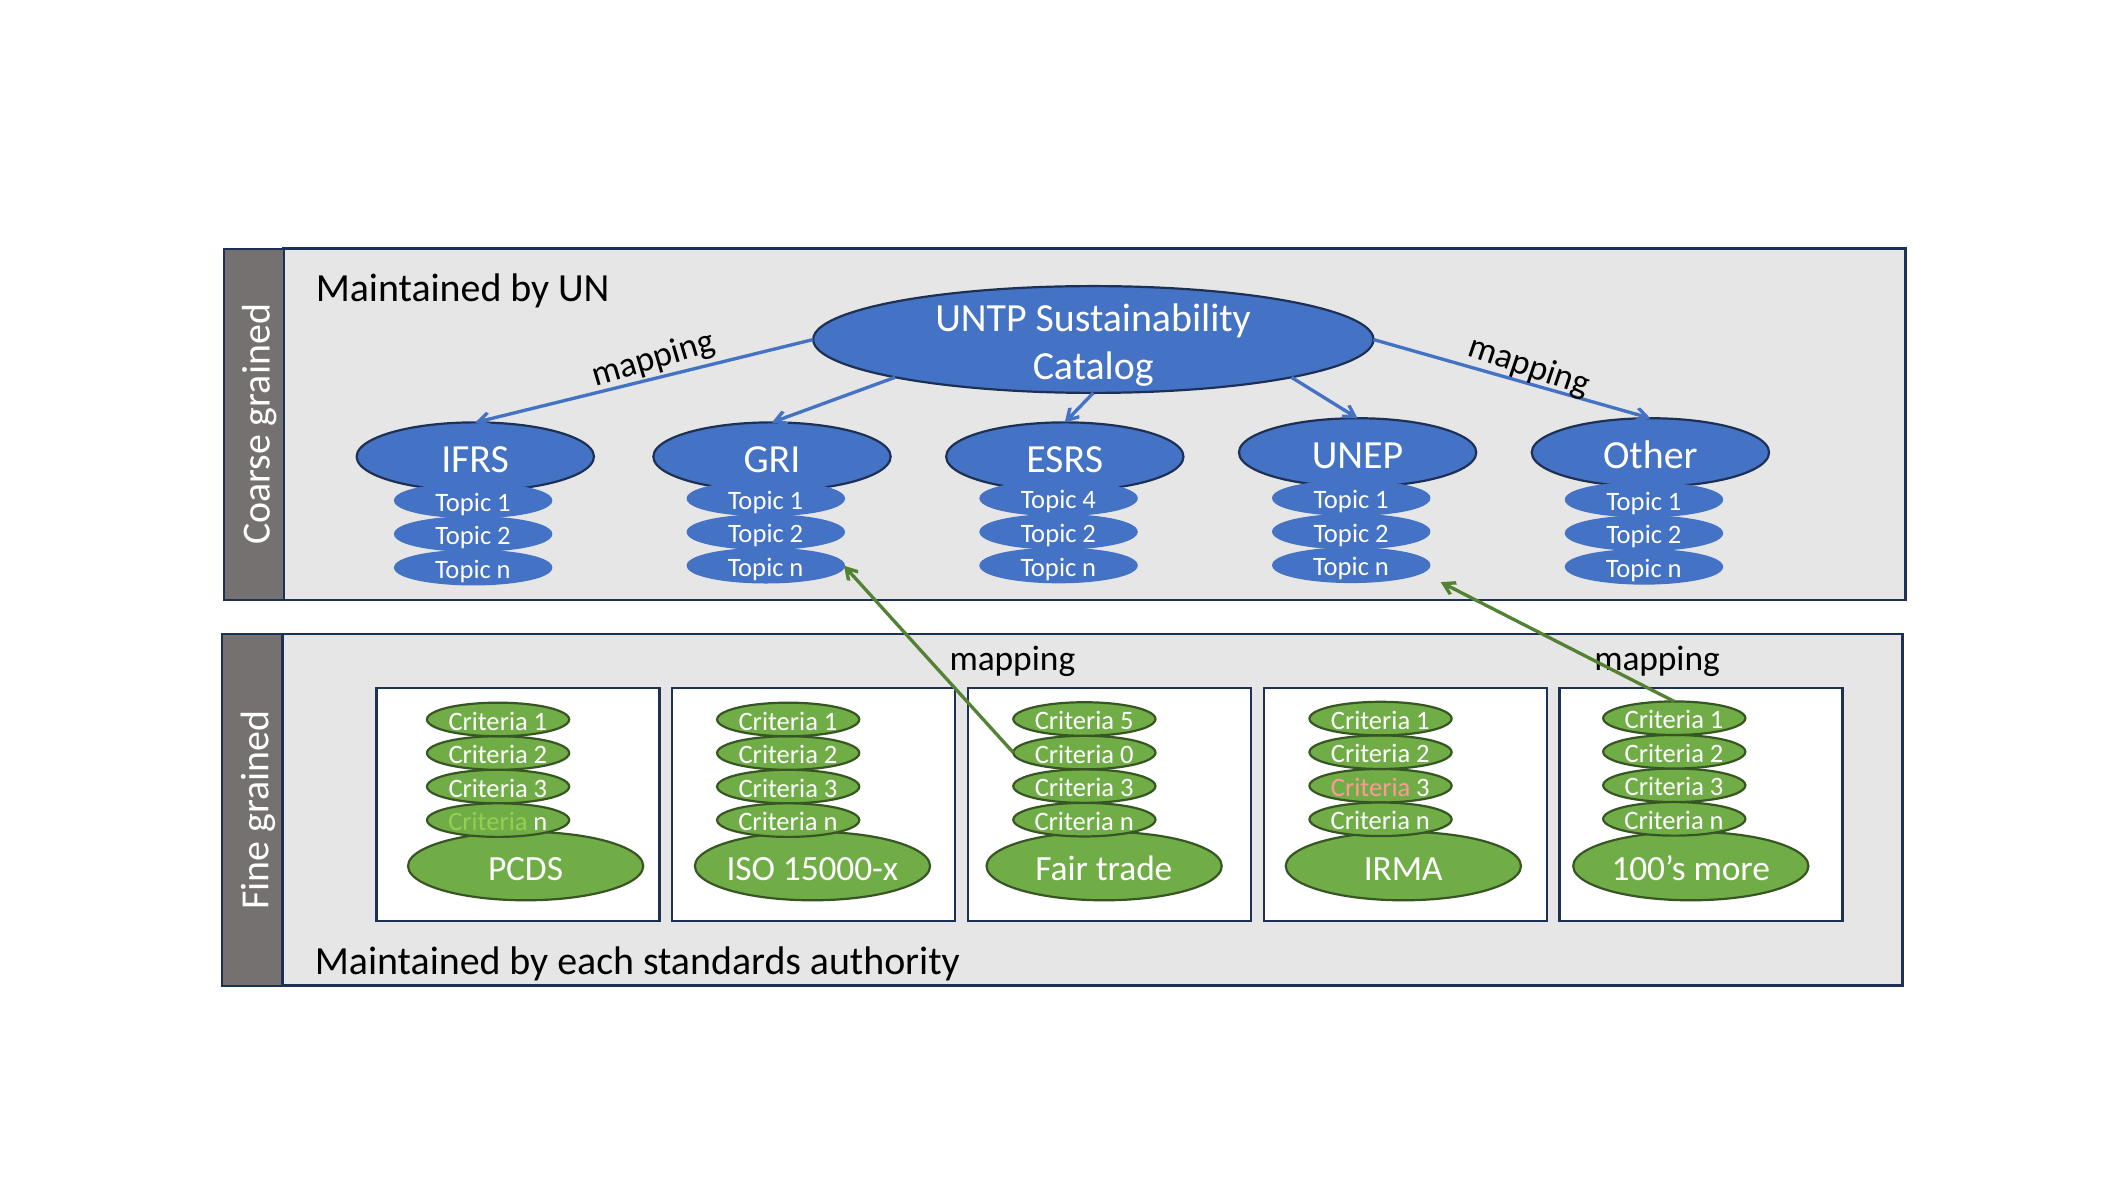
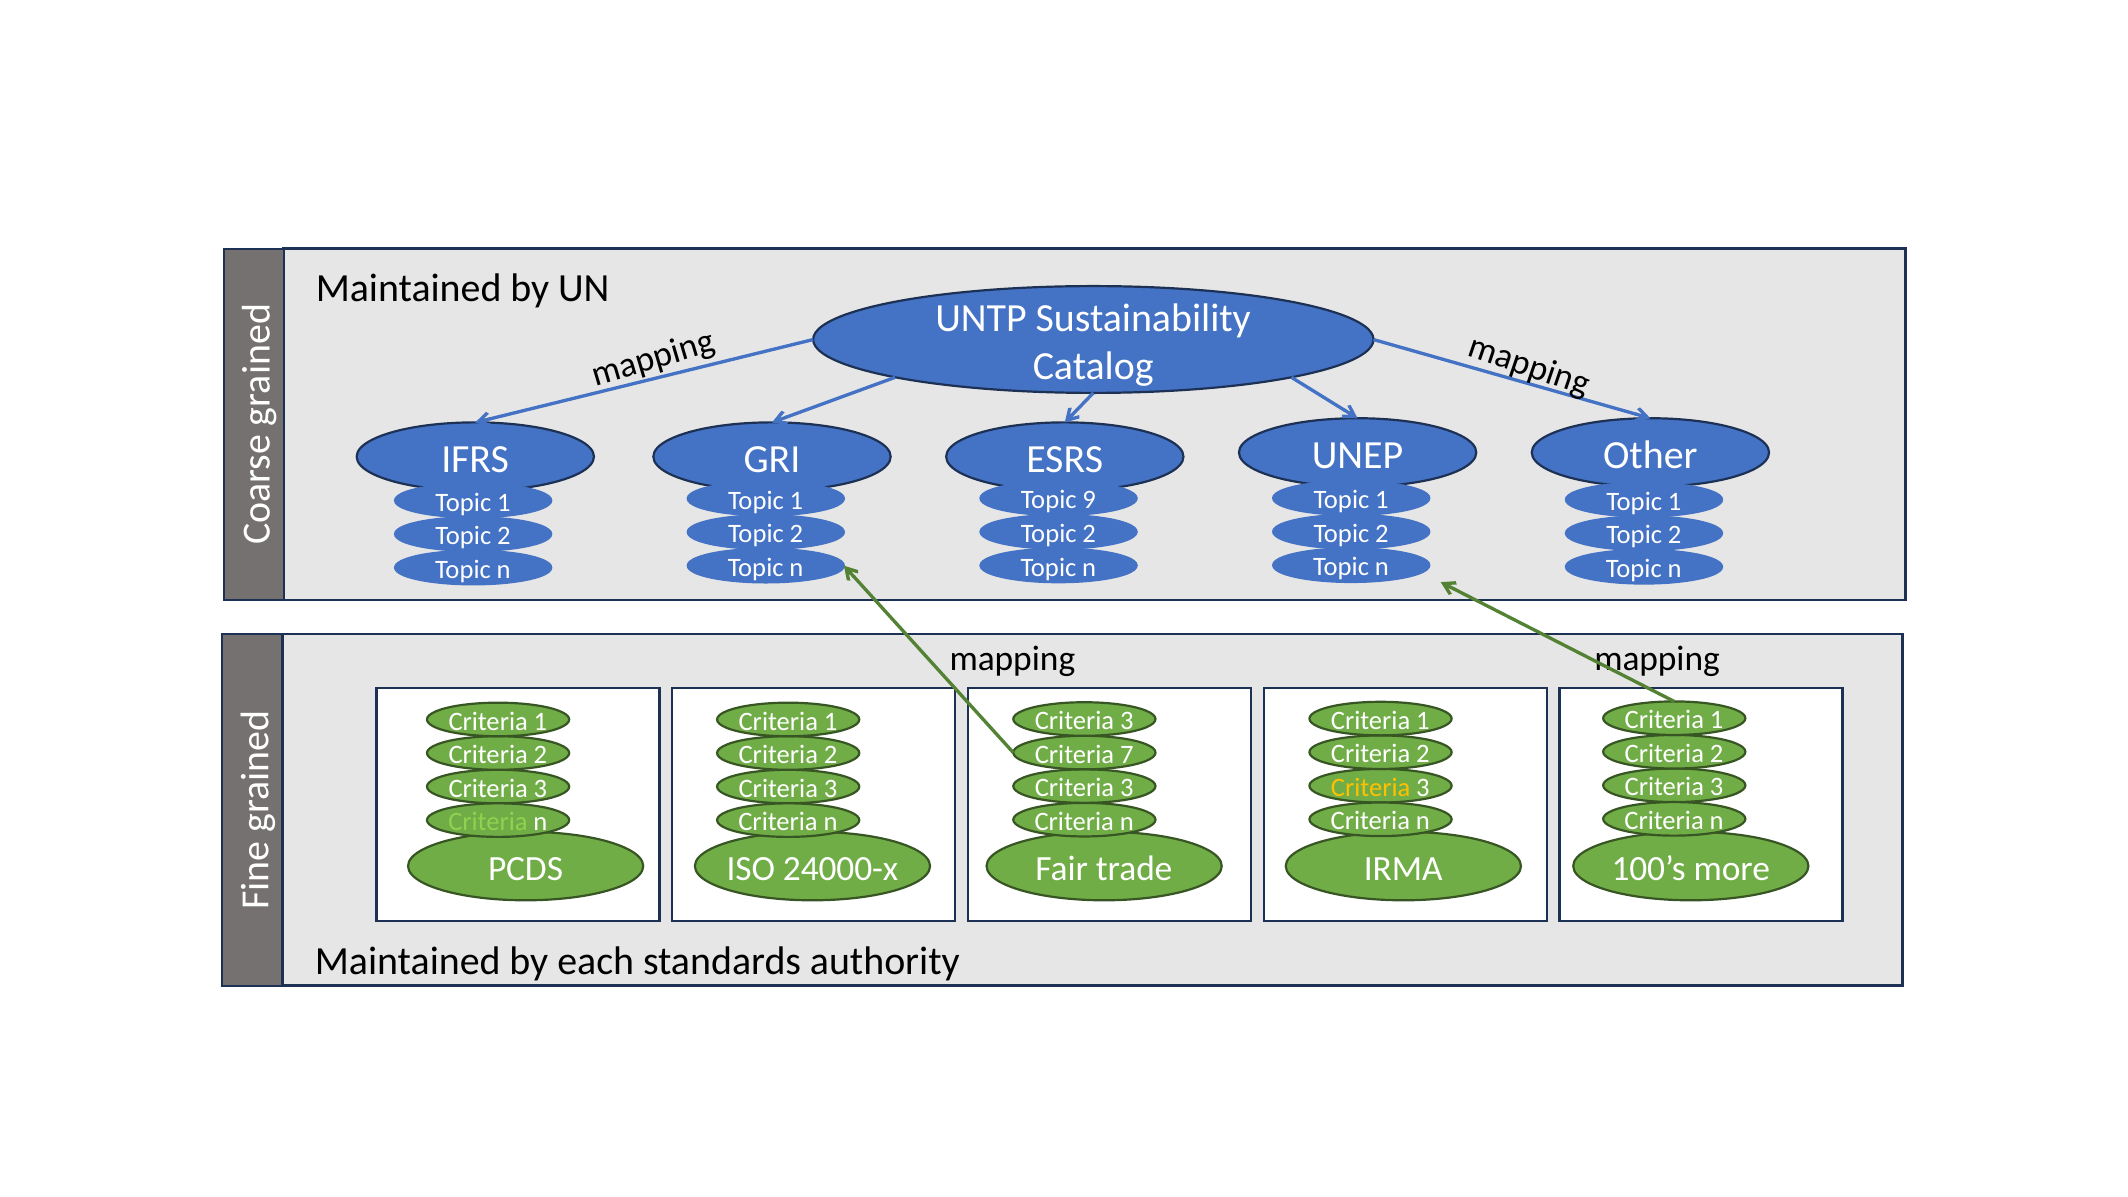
4: 4 -> 9 (1089, 500)
5: 5 -> 3 (1127, 721)
0: 0 -> 7 (1127, 754)
Criteria colour: pink -> yellow (1371, 788)
15000-x: 15000-x -> 24000-x (841, 868)
